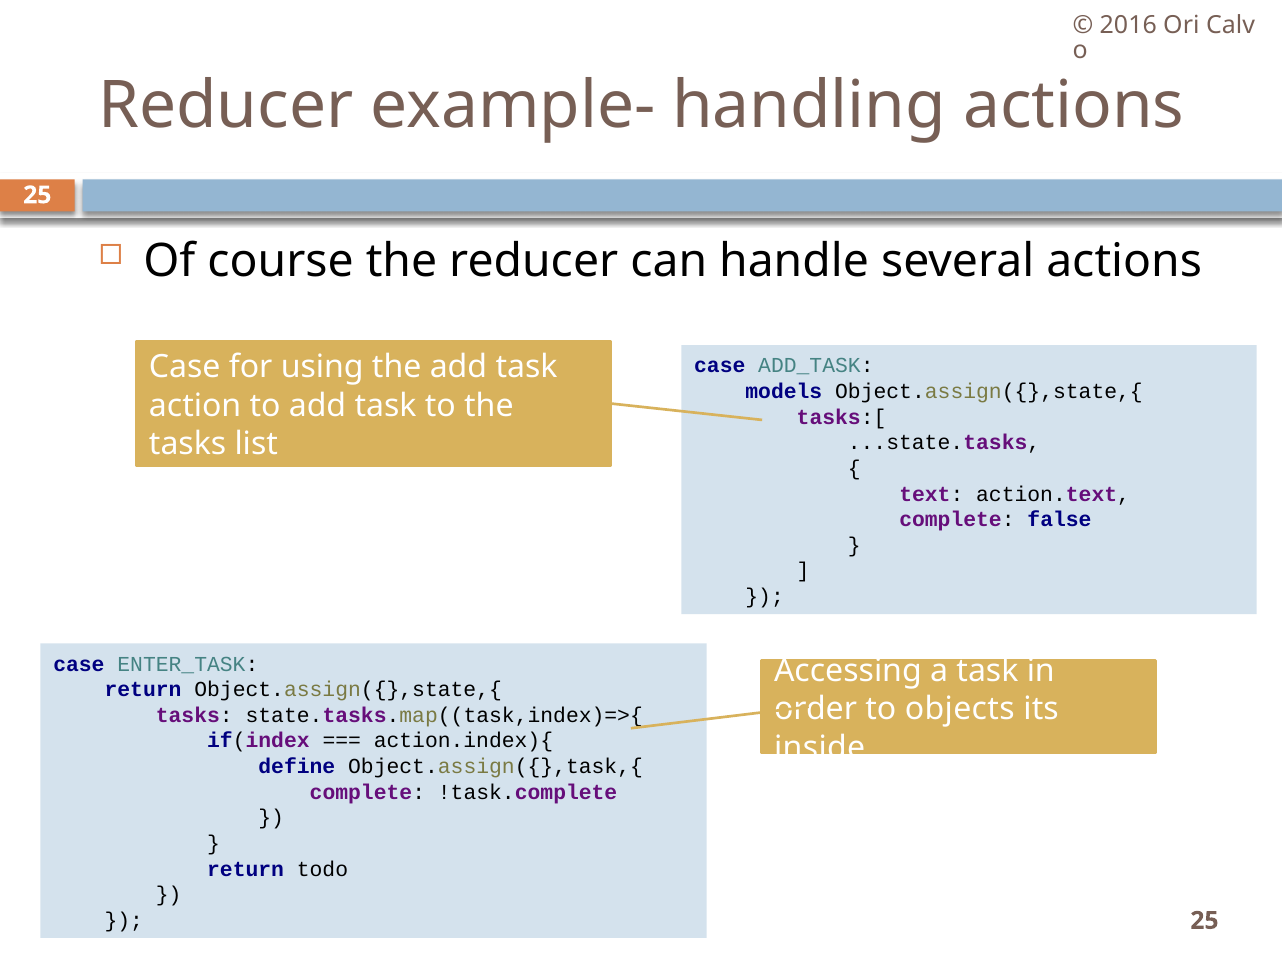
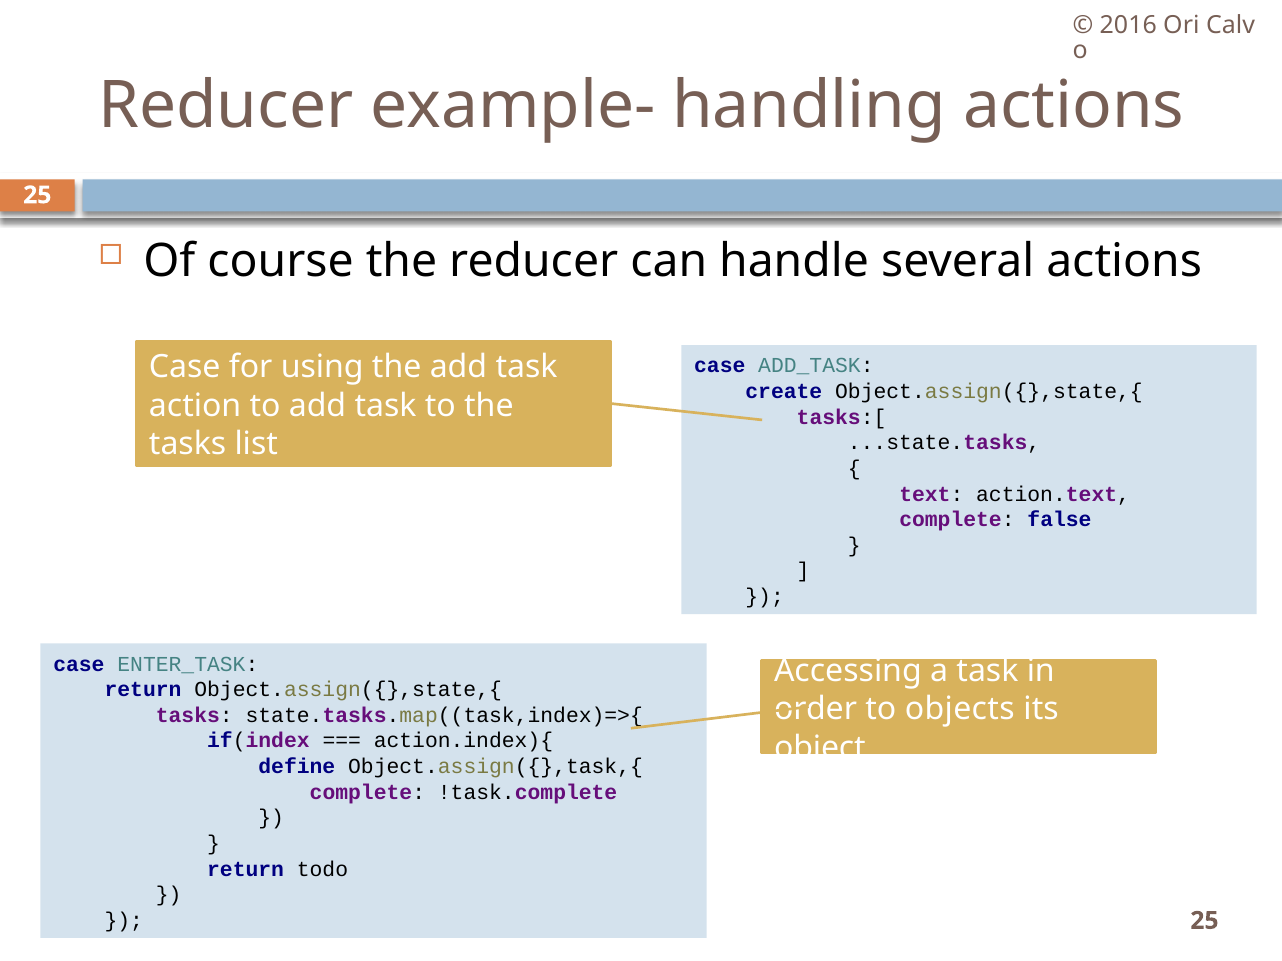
models: models -> create (784, 392)
inside: inside -> object (820, 748)
